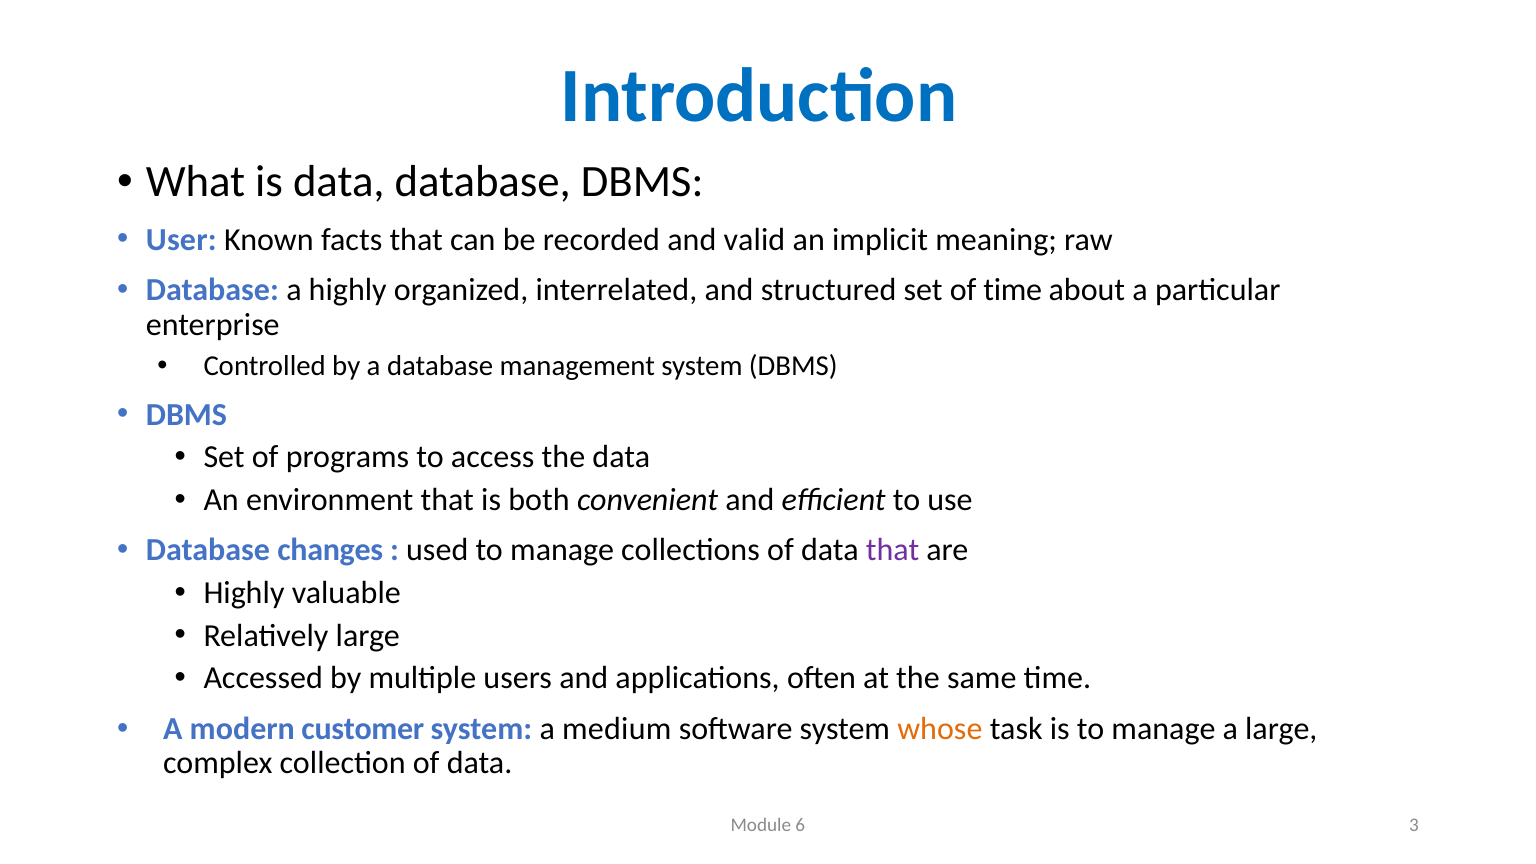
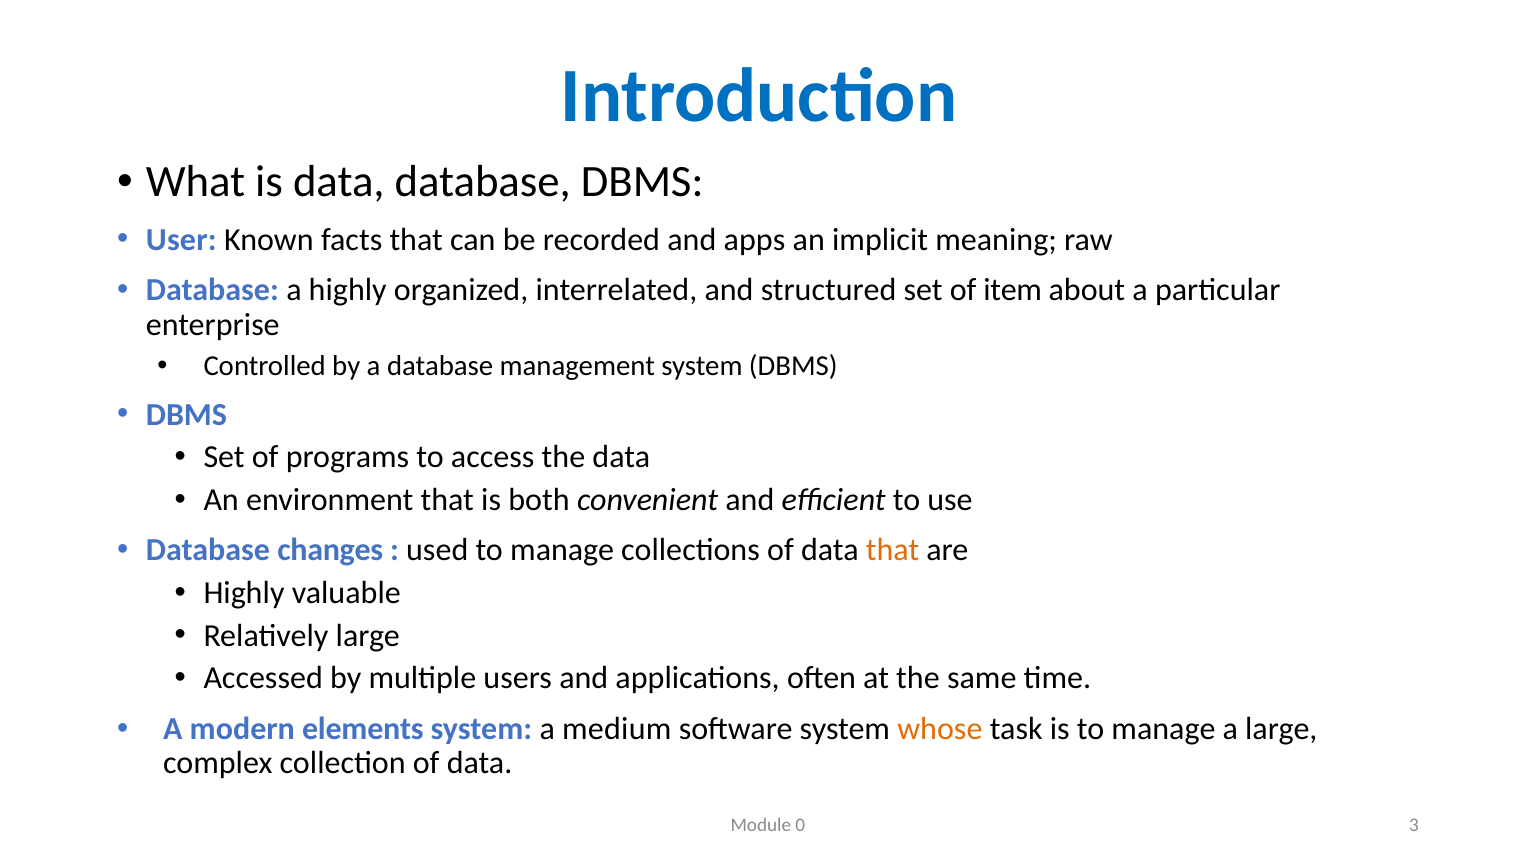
valid: valid -> apps (754, 240)
of time: time -> item (1013, 290)
that colour: purple -> orange (893, 550)
customer: customer -> elements (363, 729)
6: 6 -> 0 (800, 825)
